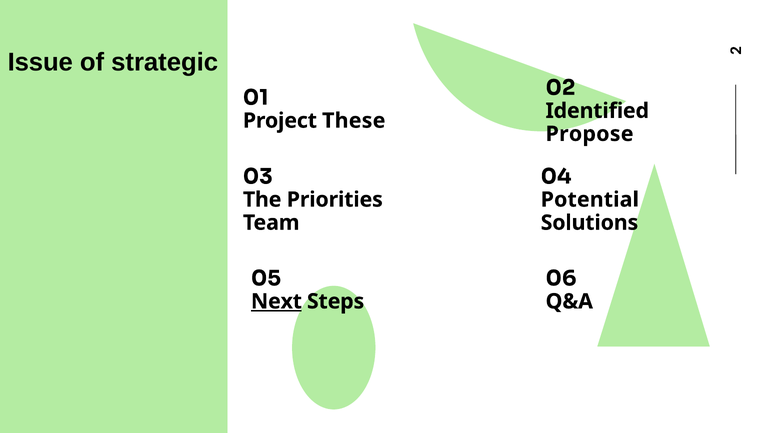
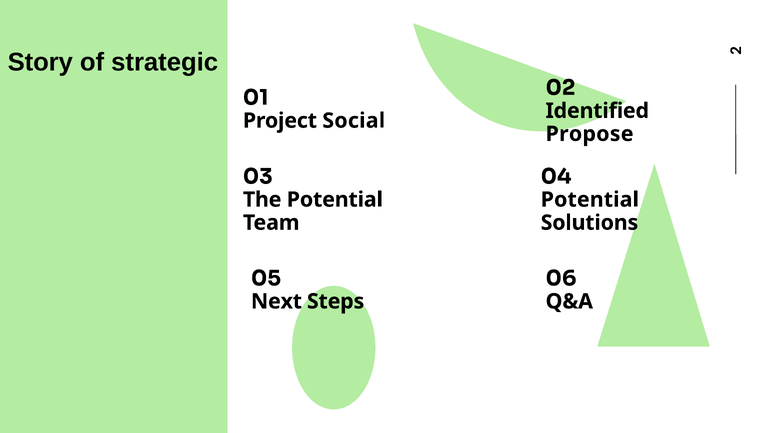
Issue: Issue -> Story (40, 62)
These: These -> Social (354, 121)
The Priorities: Priorities -> Potential (335, 200)
Next underline: present -> none (276, 302)
